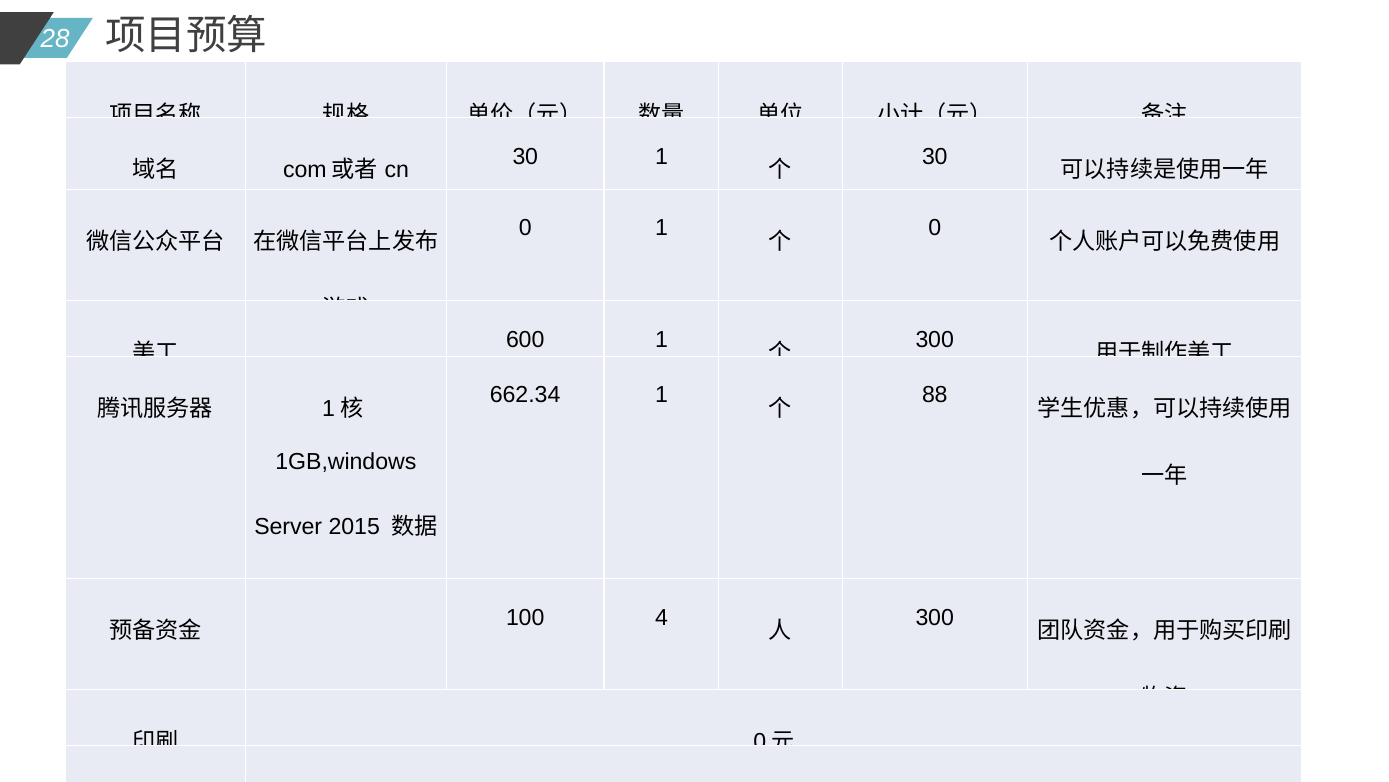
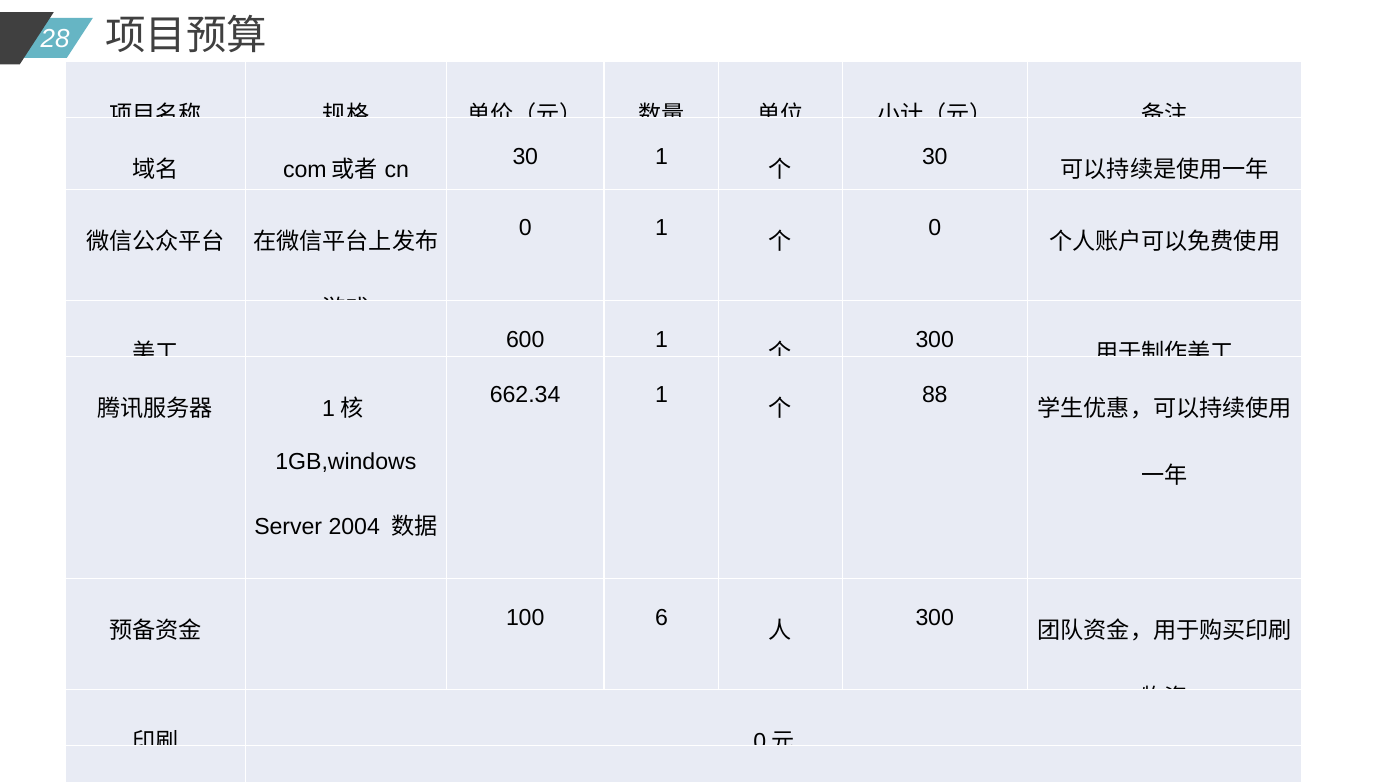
2015: 2015 -> 2004 (354, 526)
4: 4 -> 6 (662, 617)
